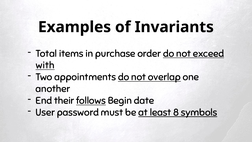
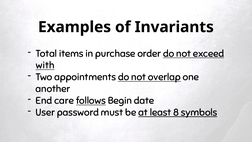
their: their -> care (64, 101)
